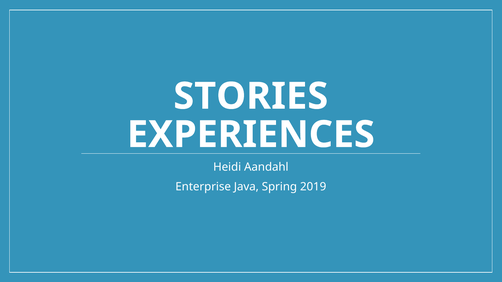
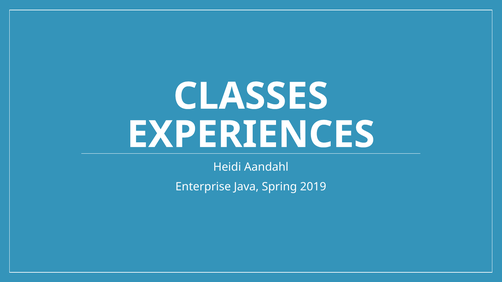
STORIES: STORIES -> CLASSES (251, 96)
